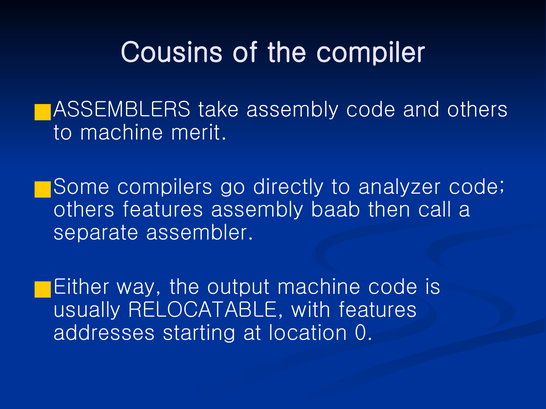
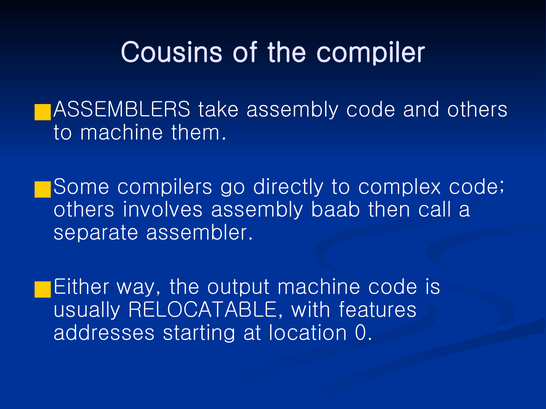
merit: merit -> them (199, 133)
analyzer: analyzer -> complex (400, 187)
others features: features -> involves (163, 210)
